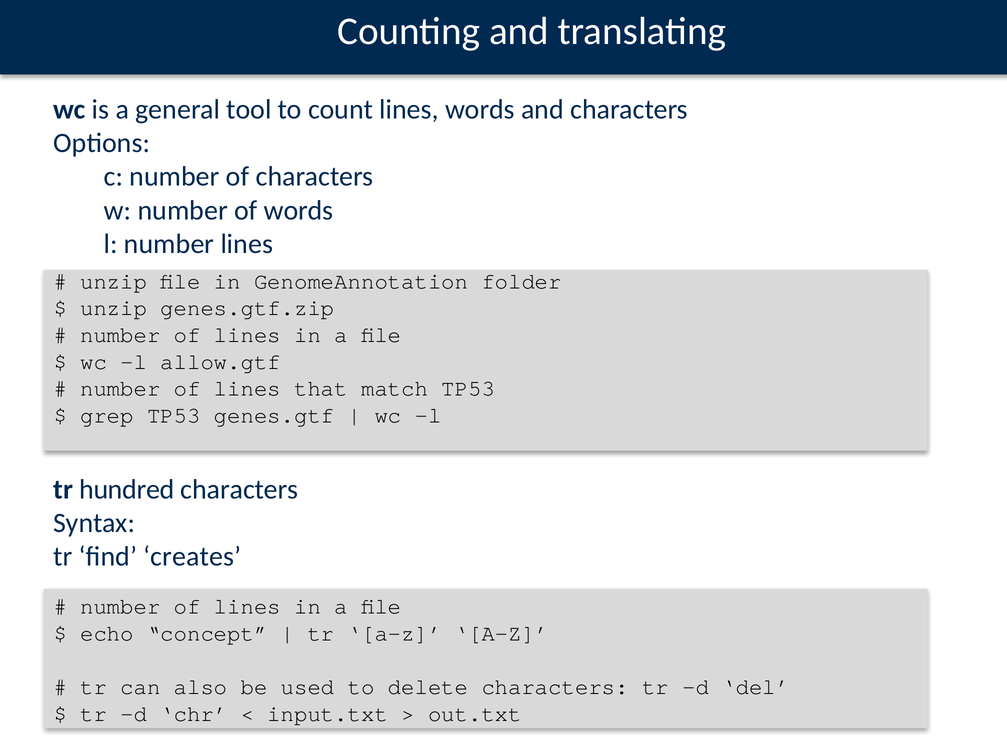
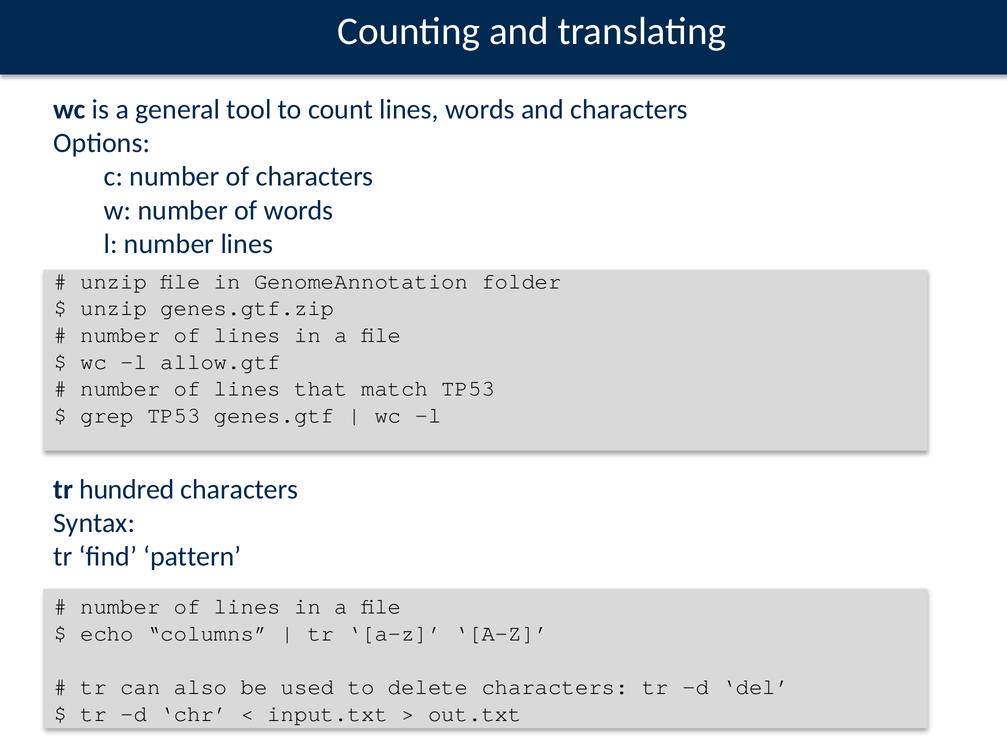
creates: creates -> pattern (192, 557)
concept: concept -> columns (207, 634)
